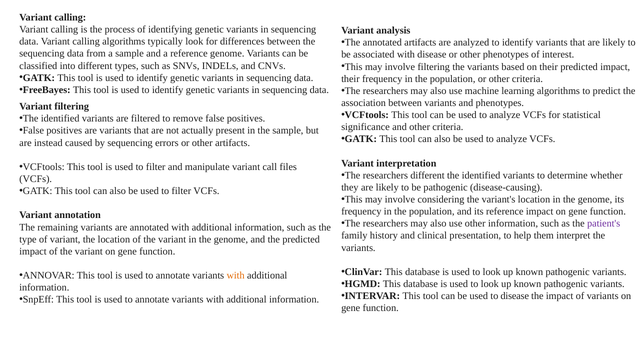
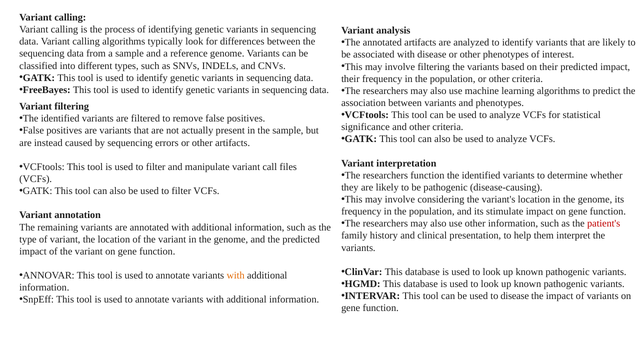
researchers different: different -> function (427, 175)
its reference: reference -> stimulate (505, 212)
patient's colour: purple -> red (604, 224)
